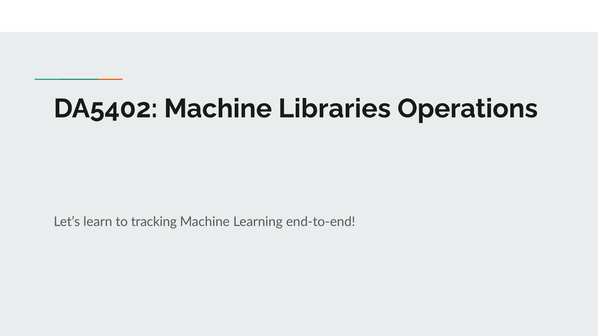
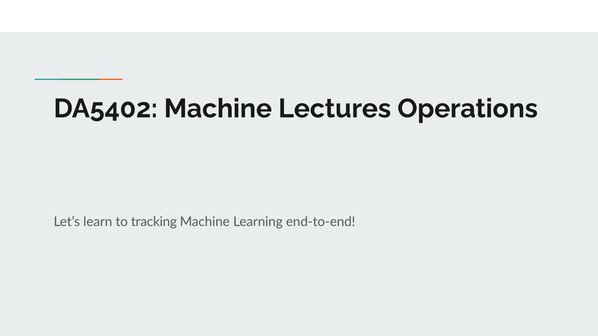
Libraries: Libraries -> Lectures (335, 109)
